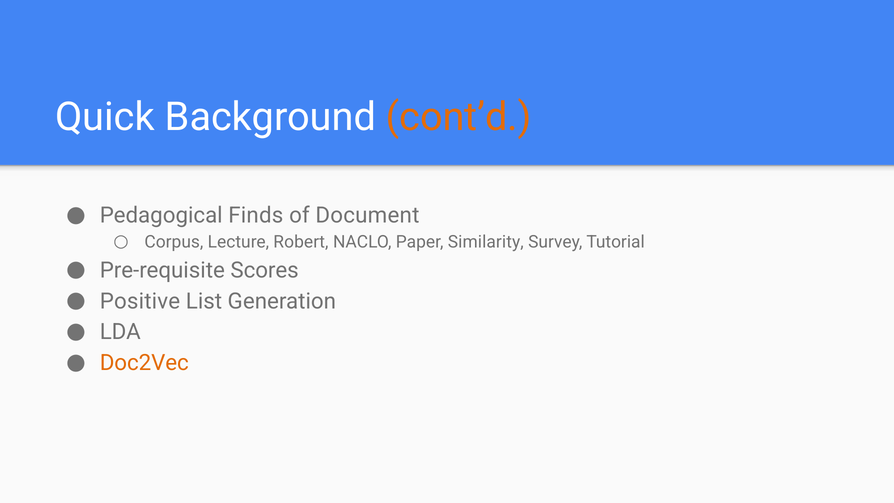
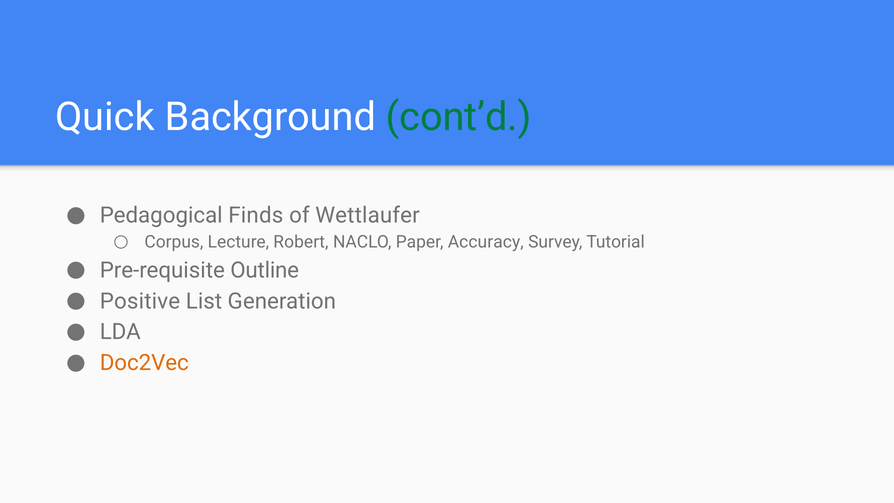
cont’d colour: orange -> green (459, 117)
Document: Document -> Wettlaufer (368, 216)
Similarity: Similarity -> Accuracy (486, 242)
Scores: Scores -> Outline (265, 270)
